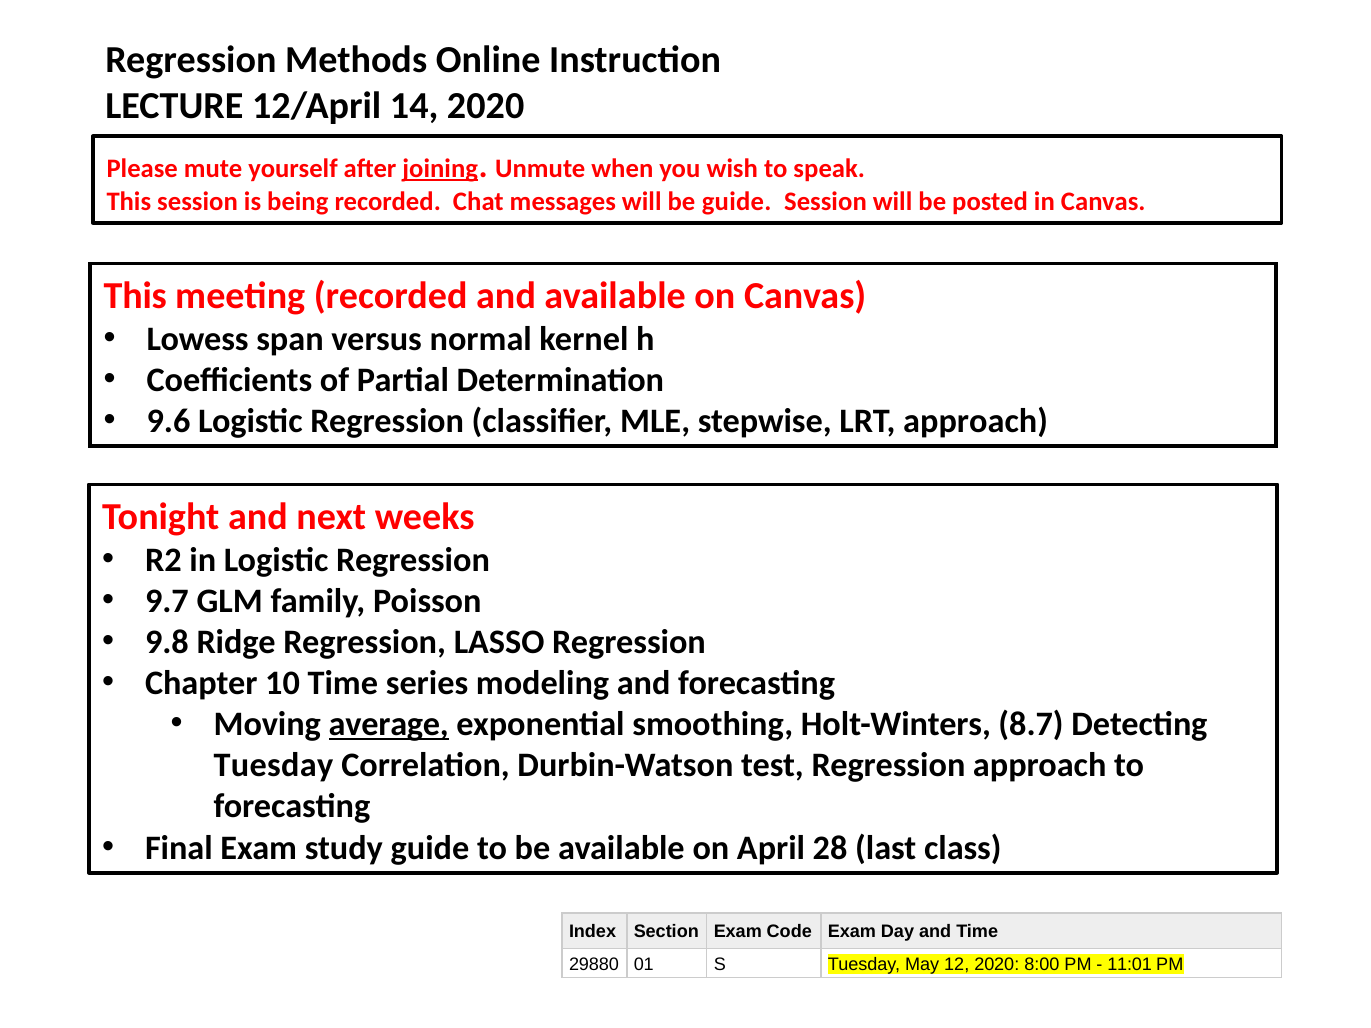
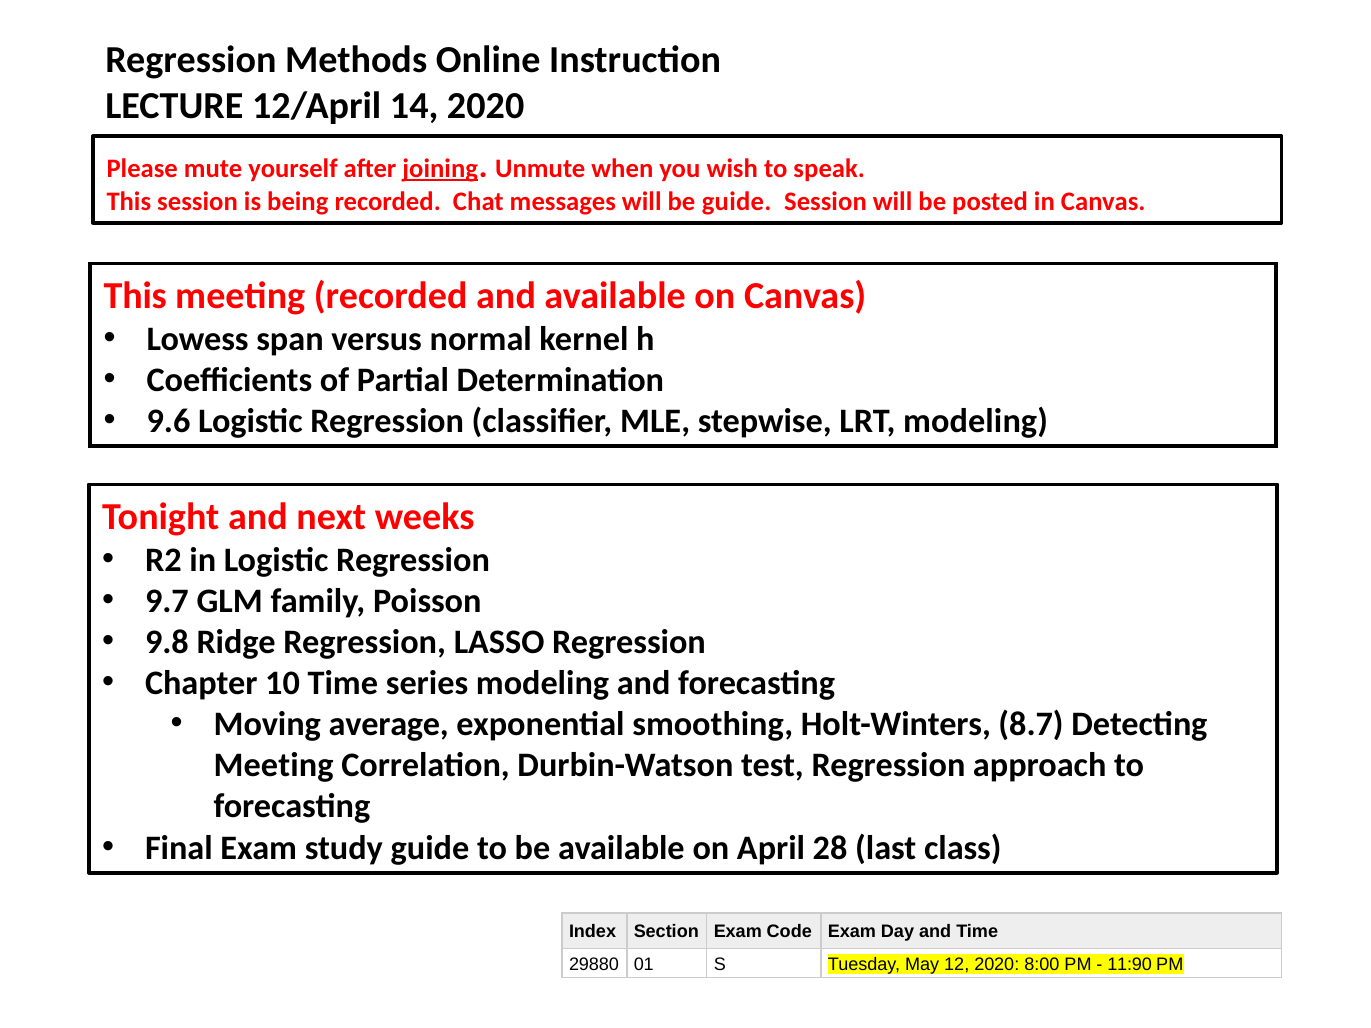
LRT approach: approach -> modeling (976, 421)
average underline: present -> none (389, 725)
Tuesday: Tuesday -> Meeting (274, 766)
11:01: 11:01 -> 11:90 (1130, 964)
